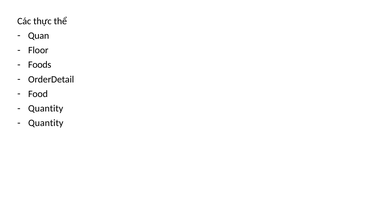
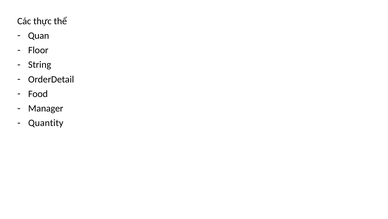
Foods: Foods -> String (40, 65)
Quantity: Quantity -> Manager (46, 108)
